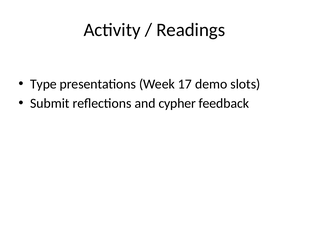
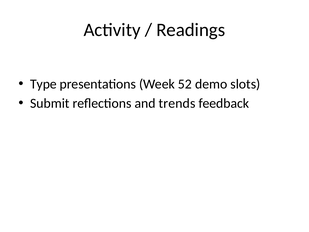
17: 17 -> 52 (185, 84)
cypher: cypher -> trends (177, 103)
